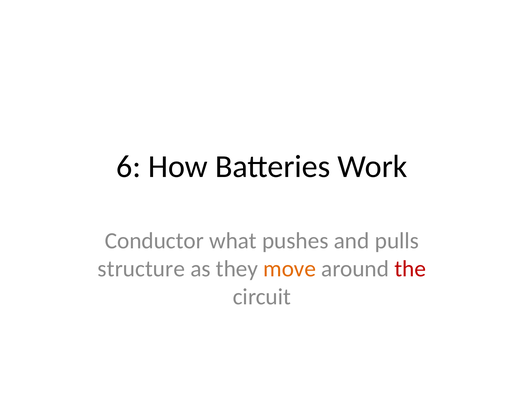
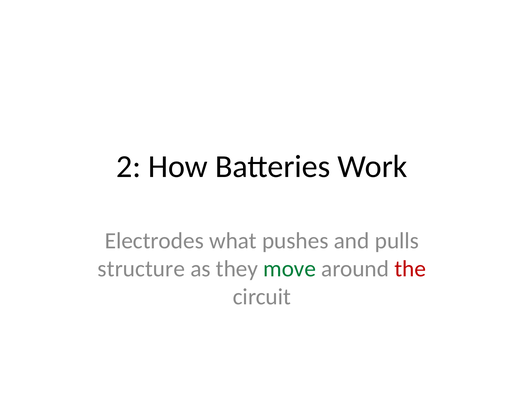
6: 6 -> 2 (129, 166)
Conductor: Conductor -> Electrodes (154, 241)
move colour: orange -> green (290, 269)
